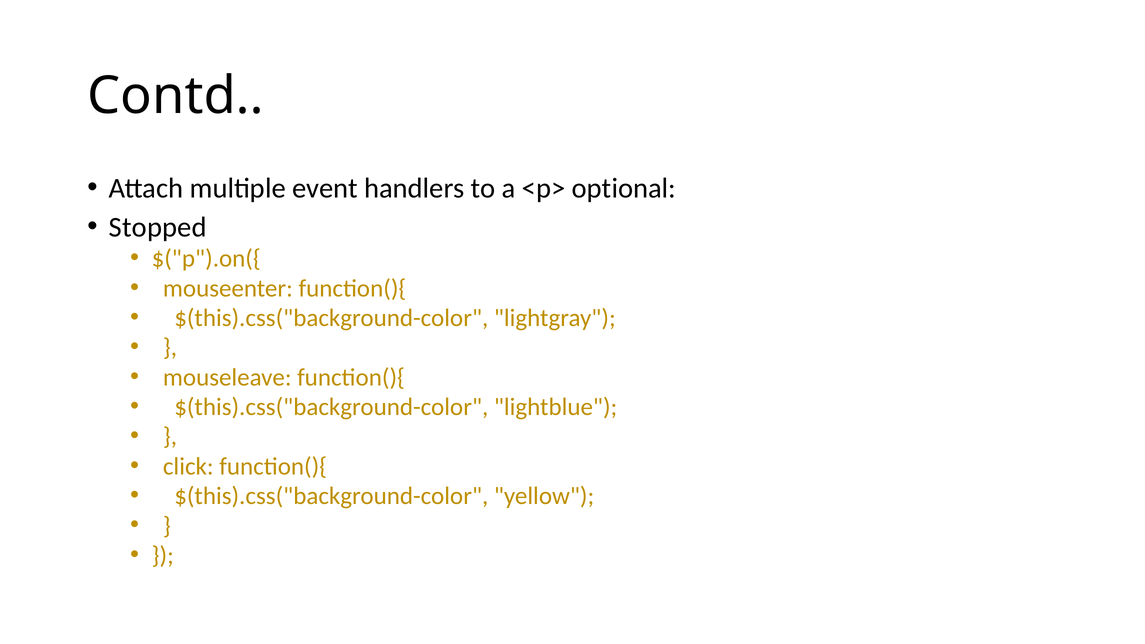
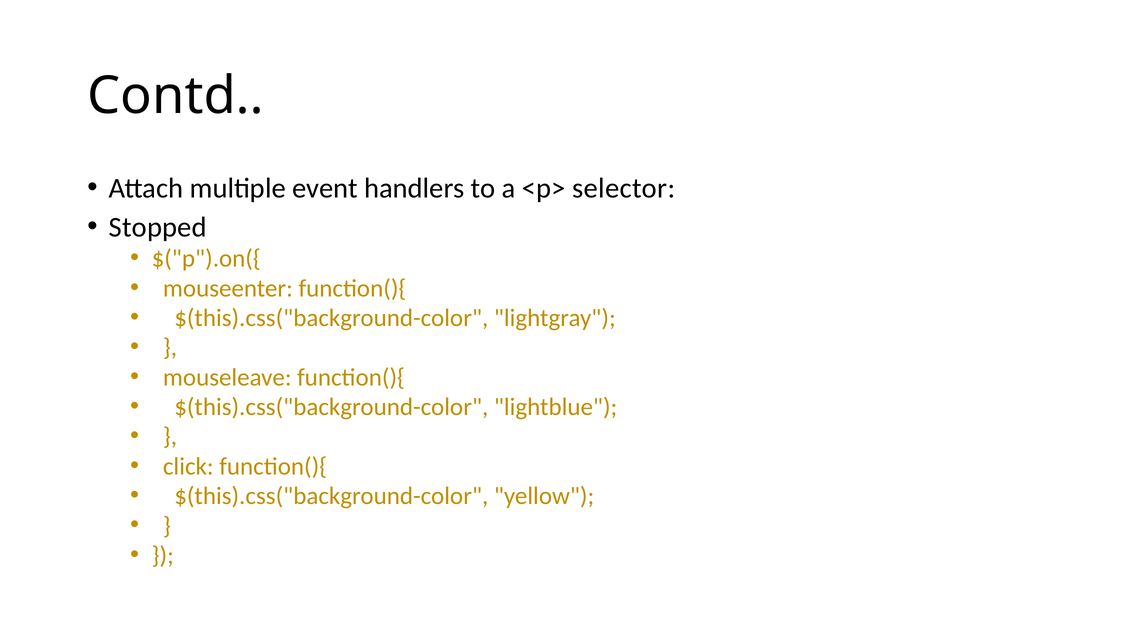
optional: optional -> selector (624, 189)
